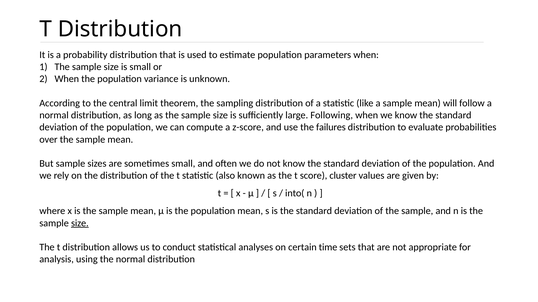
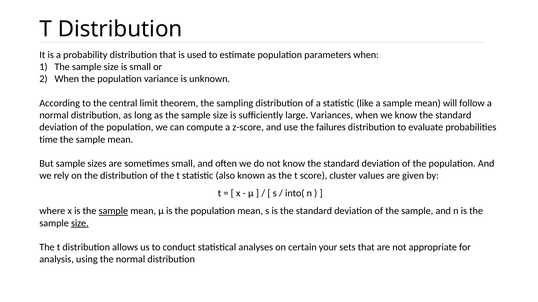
Following: Following -> Variances (332, 115)
over: over -> time (49, 140)
sample underline: none -> present (113, 211)
time: time -> your (328, 248)
